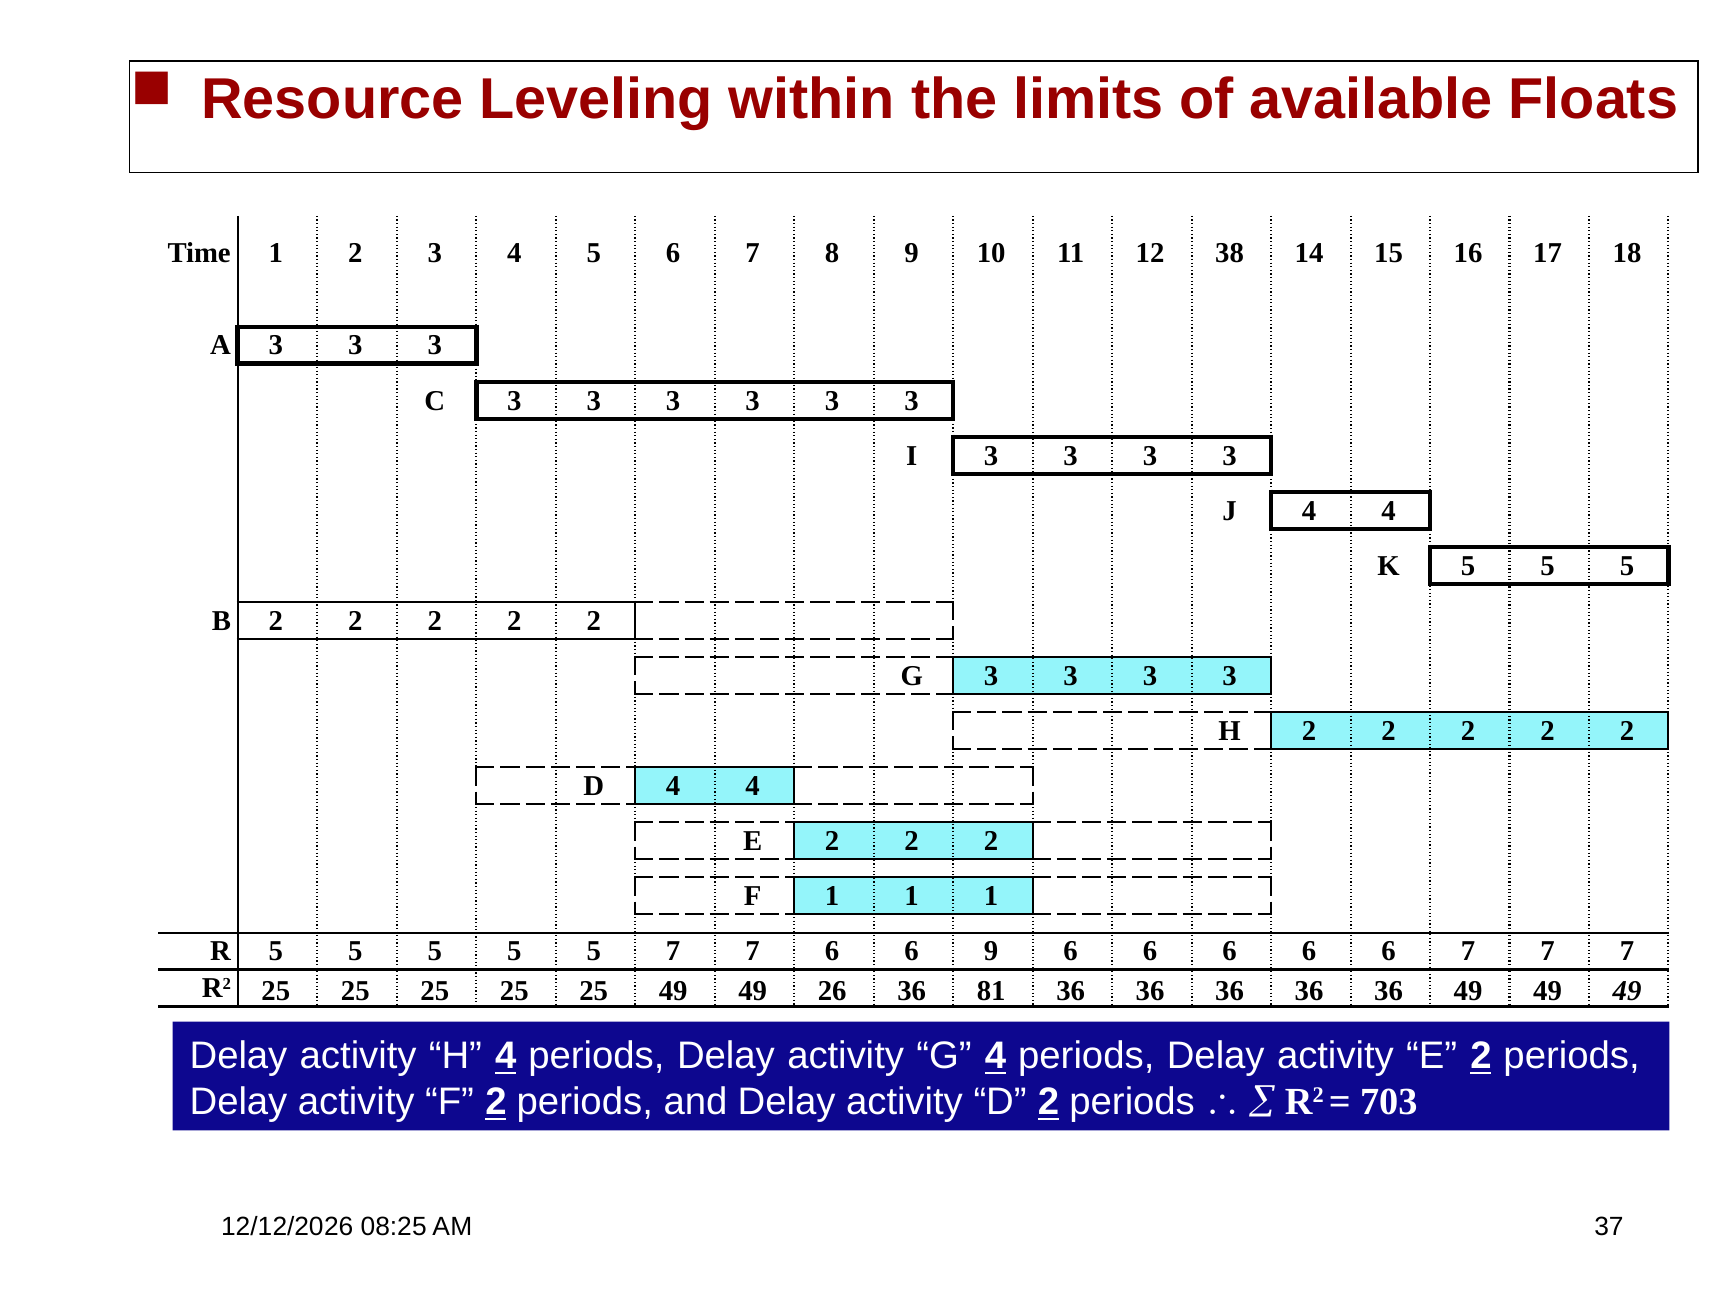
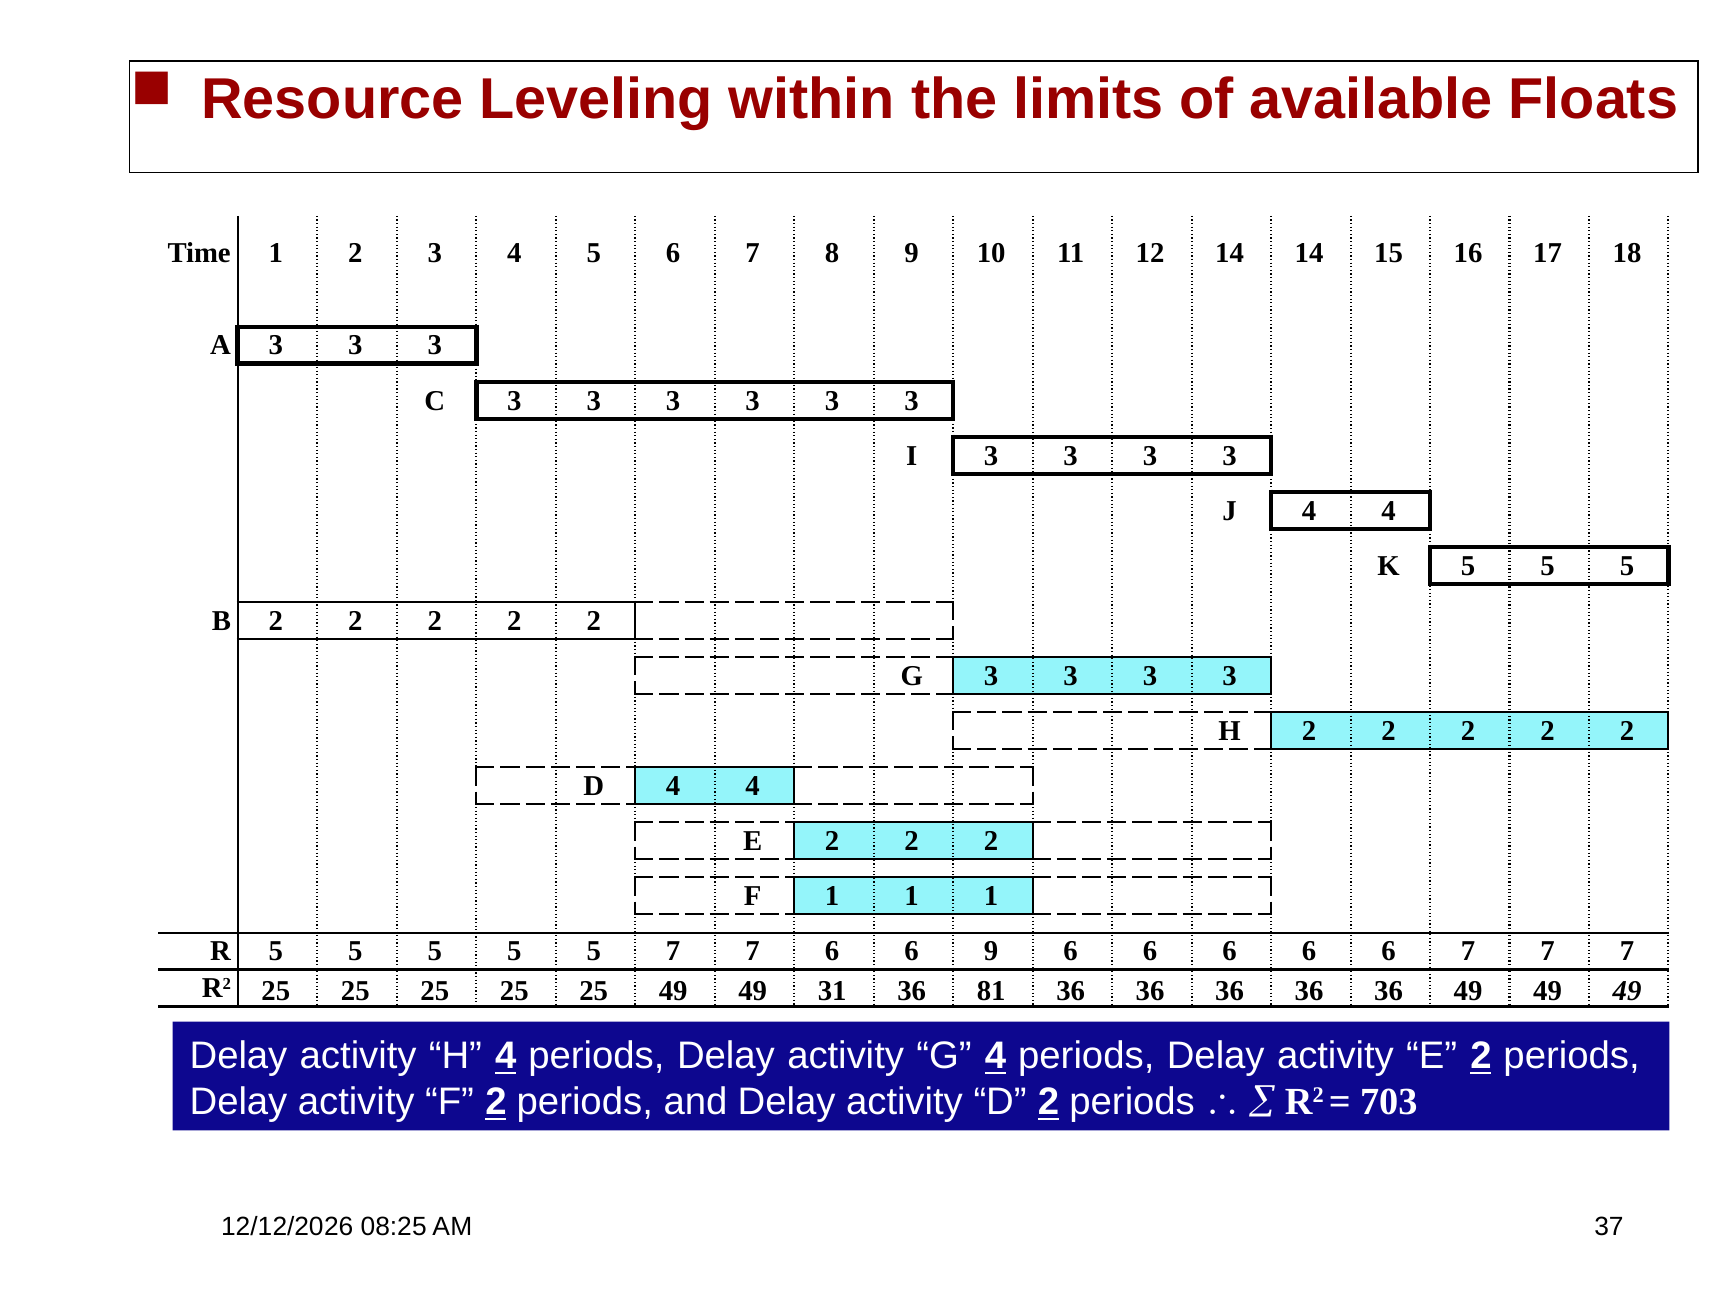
12 38: 38 -> 14 (1230, 253)
26: 26 -> 31 (832, 991)
